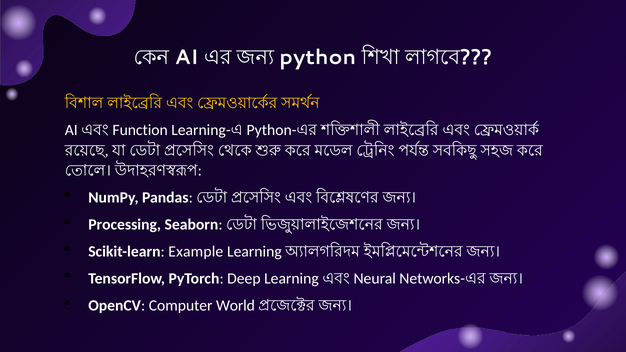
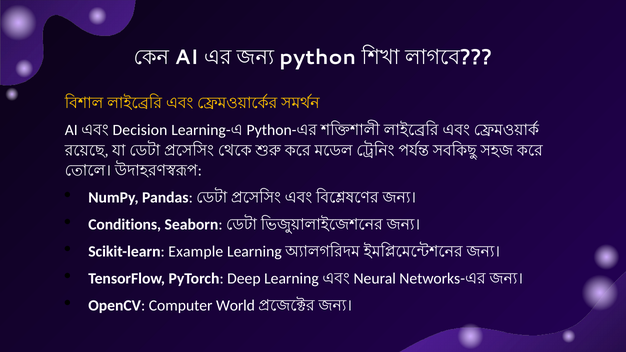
Function: Function -> Decision (140, 130)
Processing: Processing -> Conditions (125, 225)
